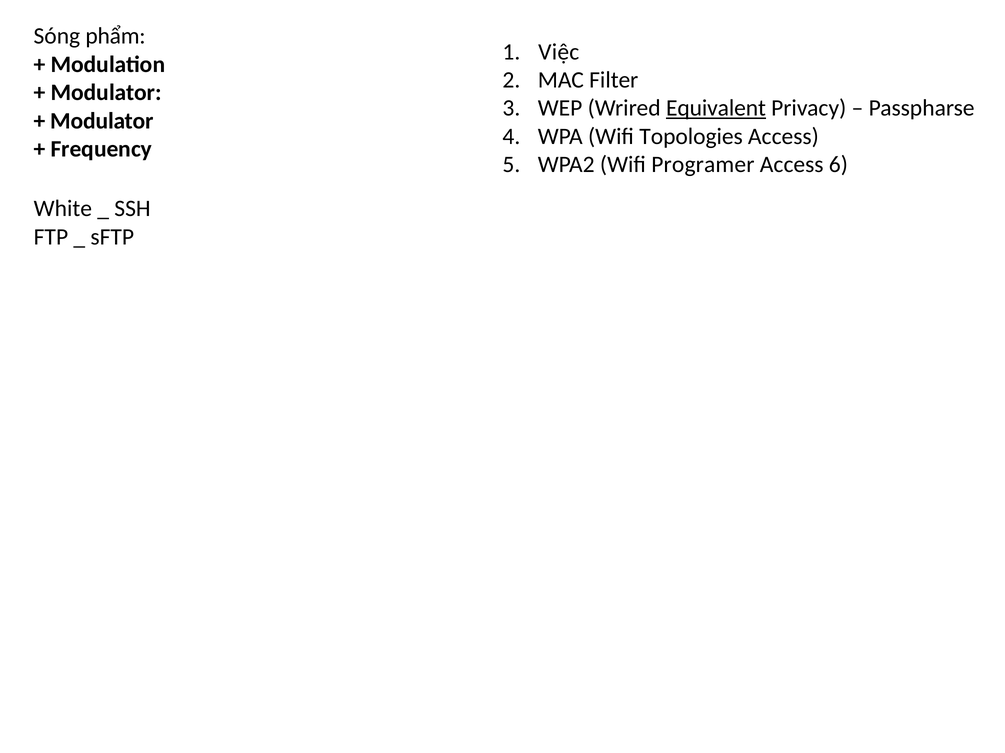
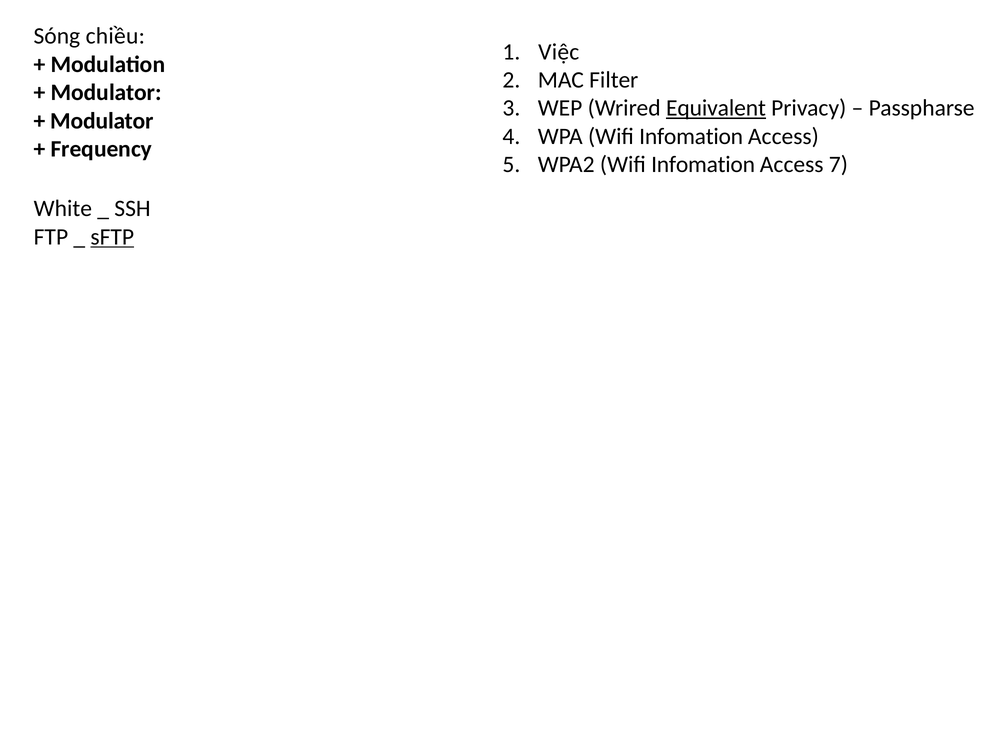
phẩm: phẩm -> chiều (115, 36)
WPA Wifi Topologies: Topologies -> Infomation (691, 137)
WPA2 Wifi Programer: Programer -> Infomation (703, 165)
6: 6 -> 7 (838, 165)
sFTP underline: none -> present (112, 237)
